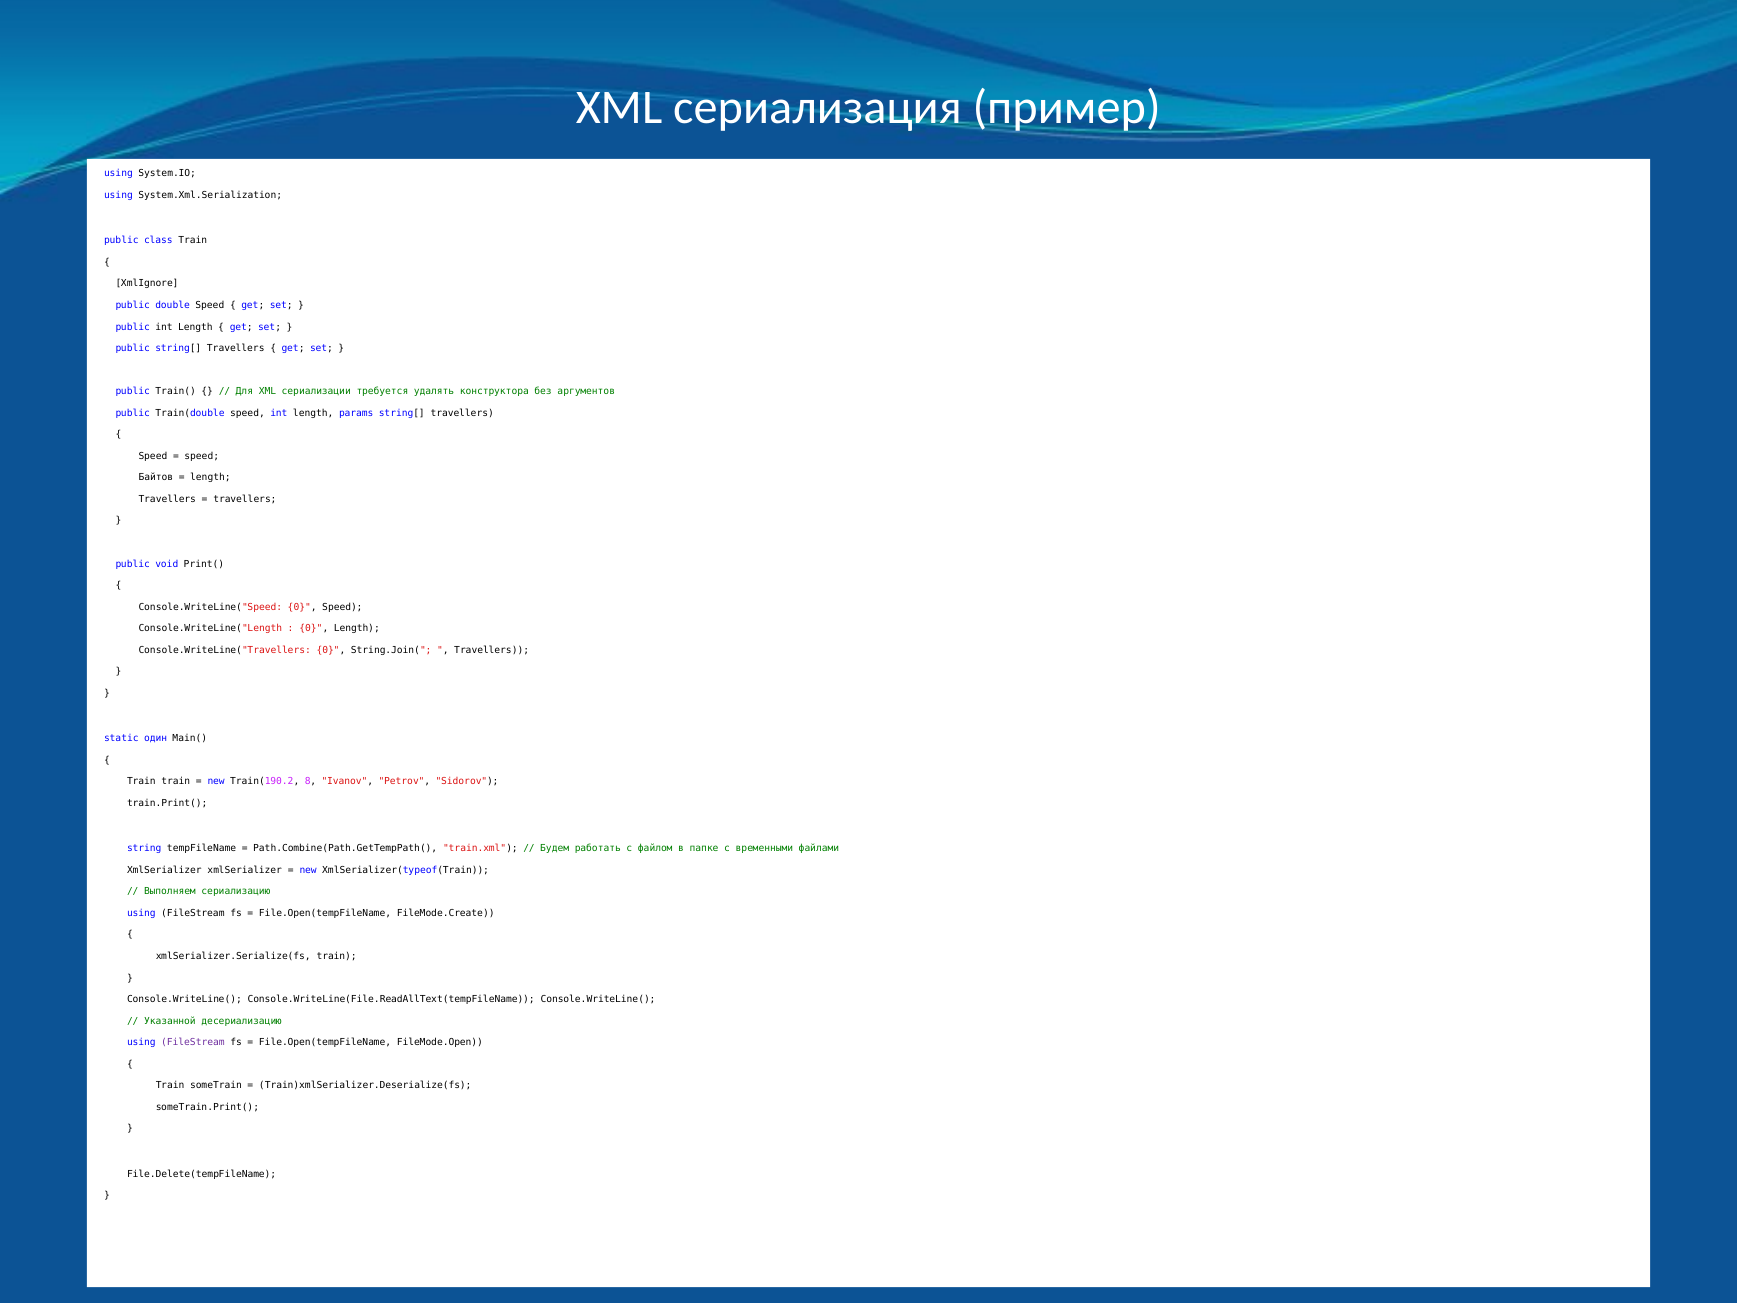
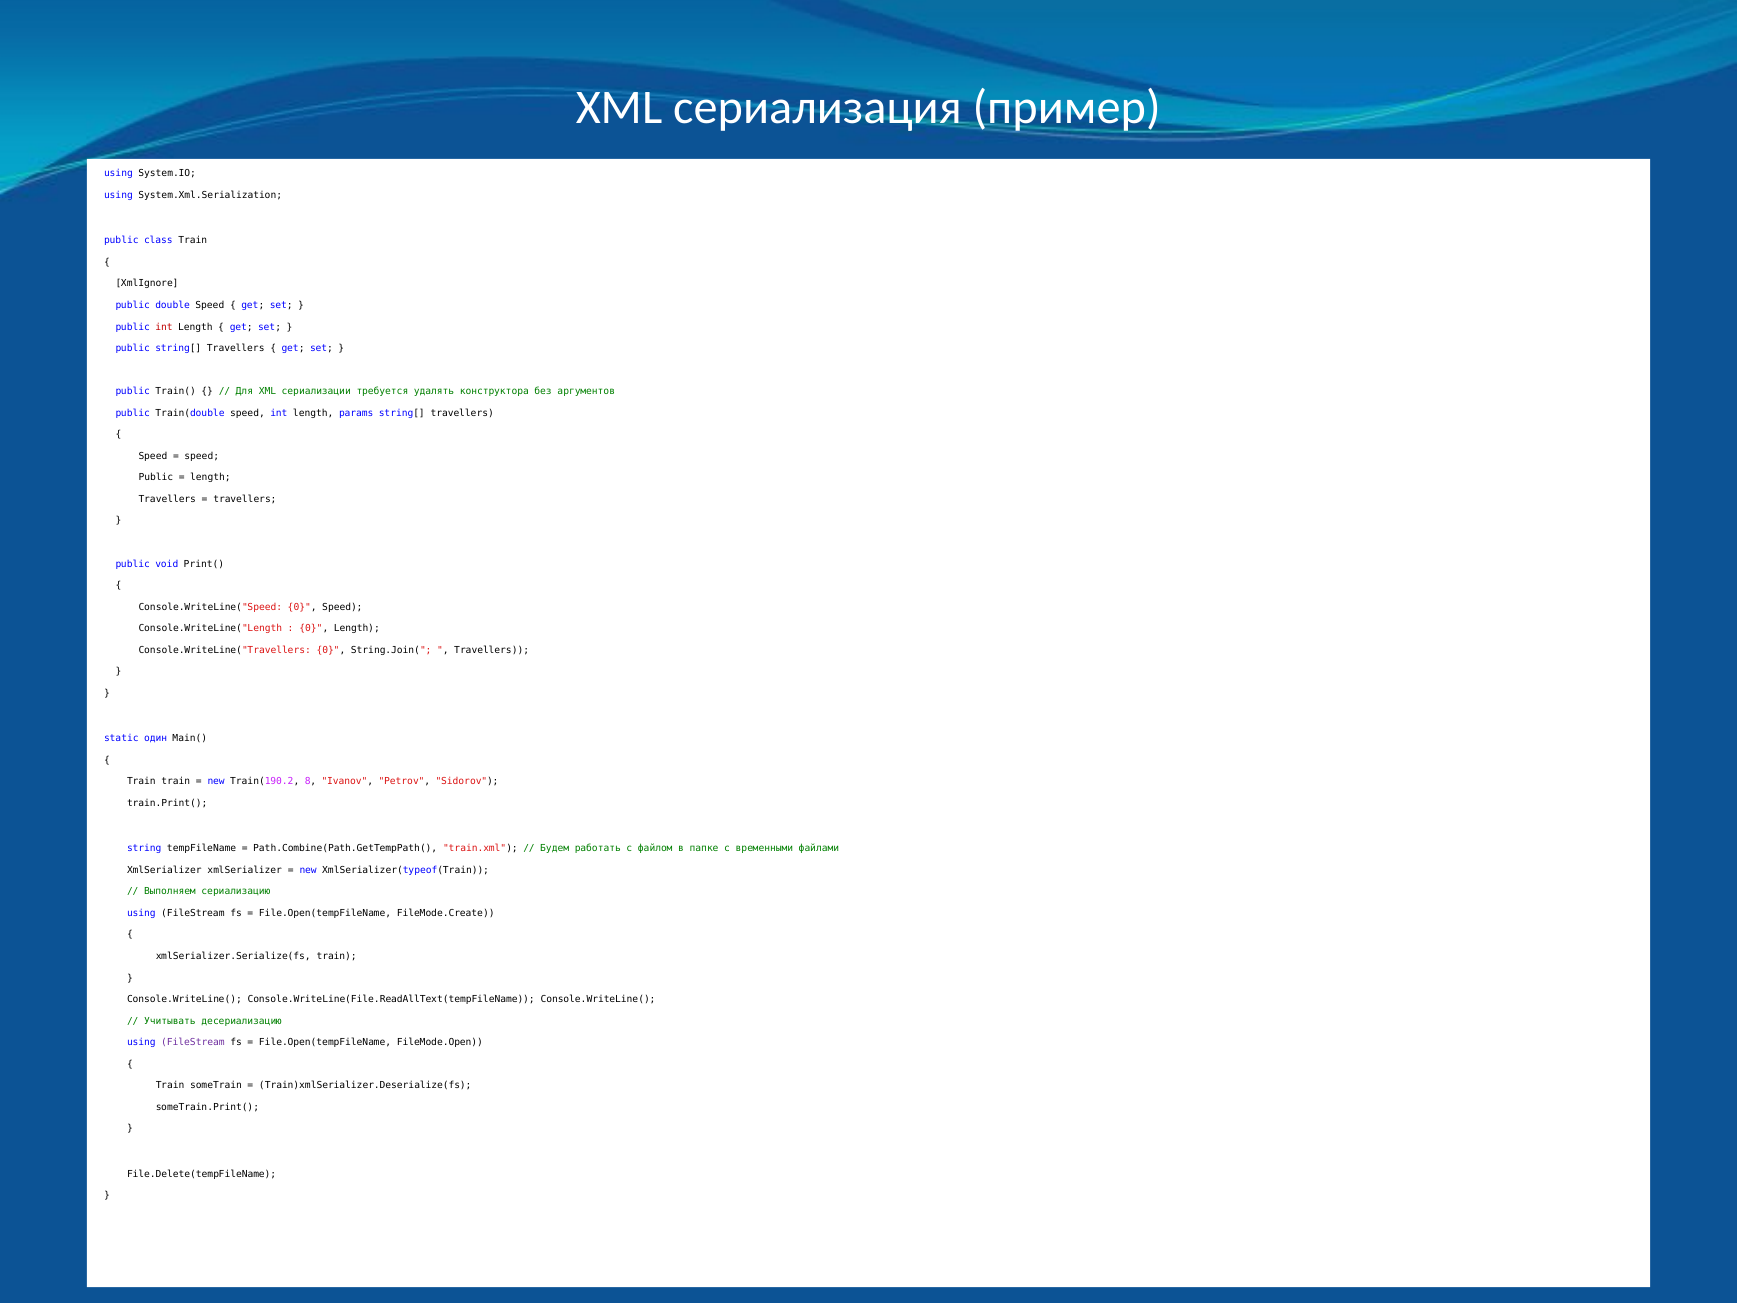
int colour: black -> red (164, 327)
Байтов: Байтов -> Public (156, 478)
Указанной: Указанной -> Учитывать (170, 1021)
